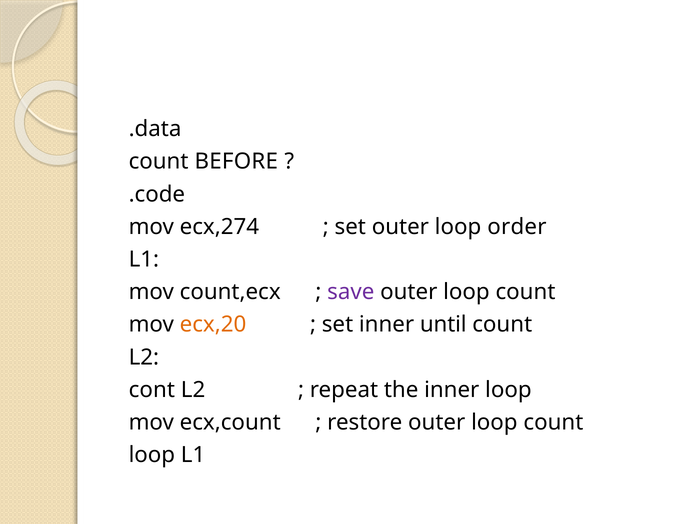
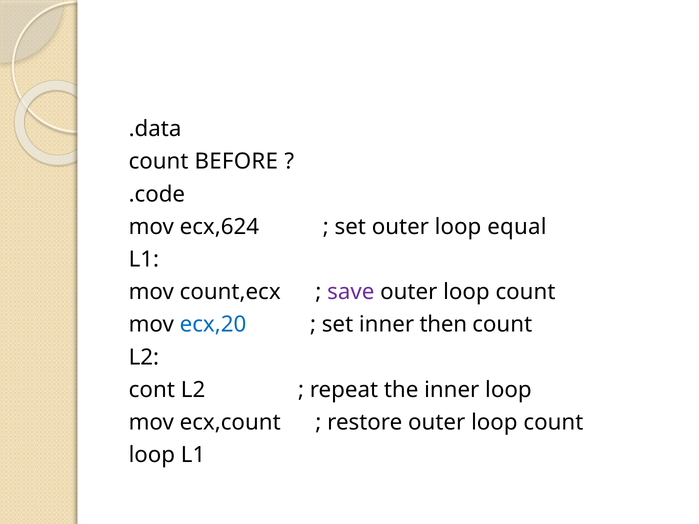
ecx,274: ecx,274 -> ecx,624 (219, 227)
order: order -> equal (517, 227)
ecx,20 colour: orange -> blue (213, 325)
until: until -> then (443, 325)
